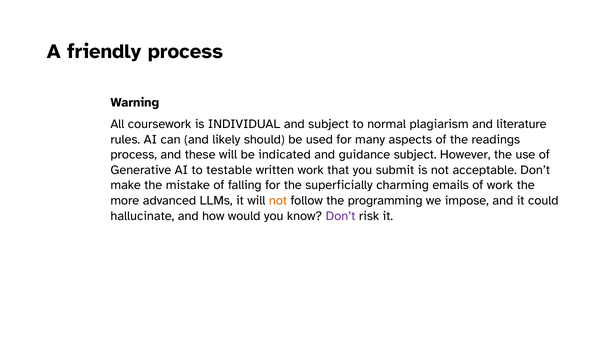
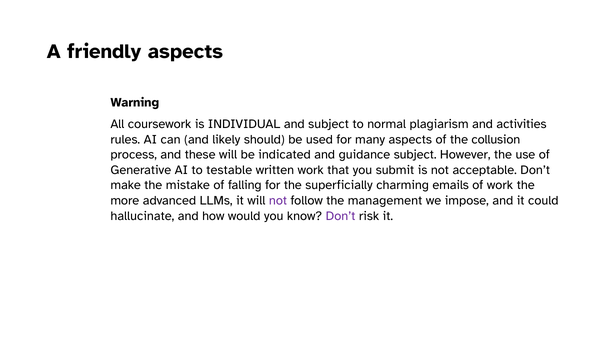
friendly process: process -> aspects (185, 51)
literature: literature -> activities (522, 124)
readings: readings -> collusion (496, 139)
not colour: orange -> purple (278, 201)
programming: programming -> management (385, 201)
